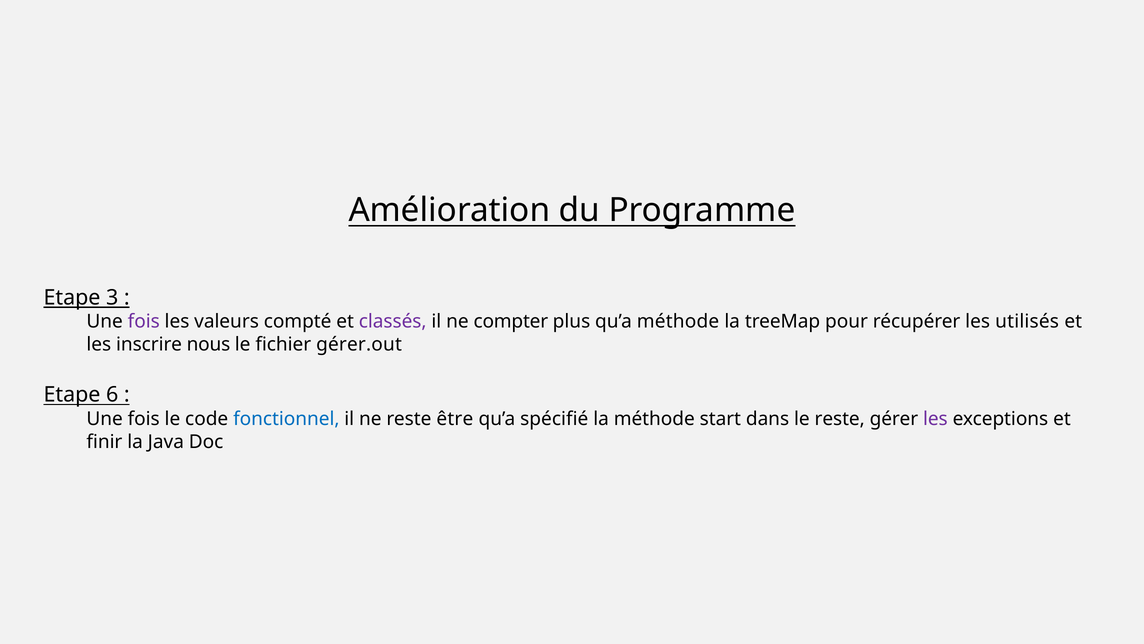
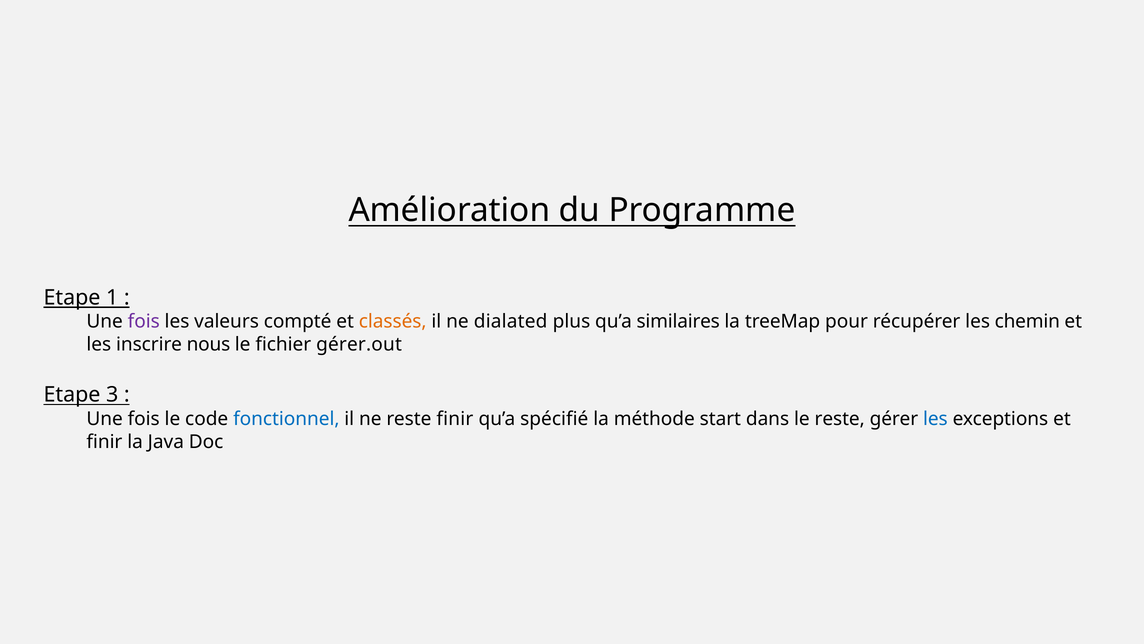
3: 3 -> 1 (112, 297)
classés colour: purple -> orange (393, 321)
compter: compter -> dialated (511, 321)
qu’a méthode: méthode -> similaires (678, 321)
utilisés: utilisés -> chemin (1027, 321)
6: 6 -> 3 (112, 395)
reste être: être -> finir (455, 419)
les colour: purple -> blue (935, 419)
